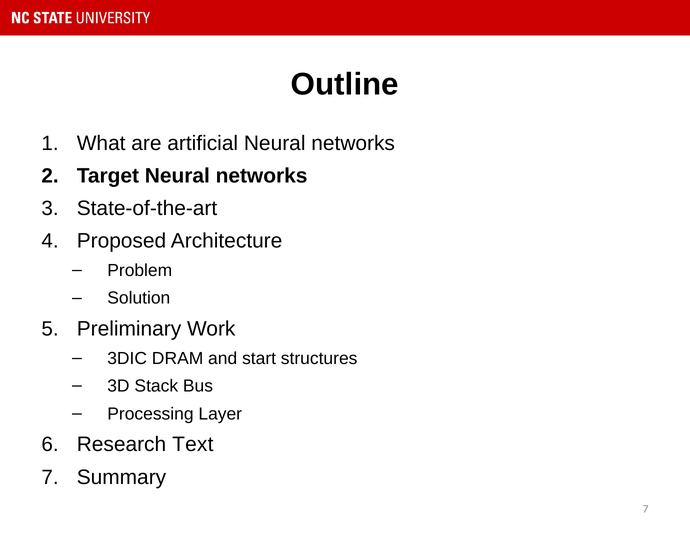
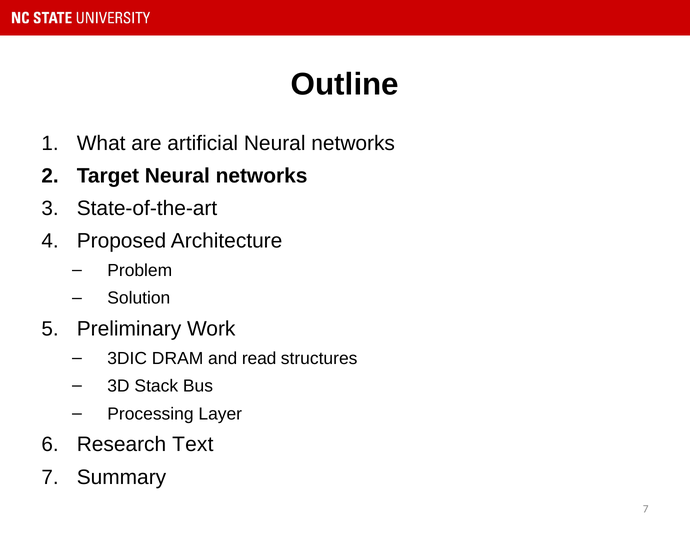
start: start -> read (259, 359)
